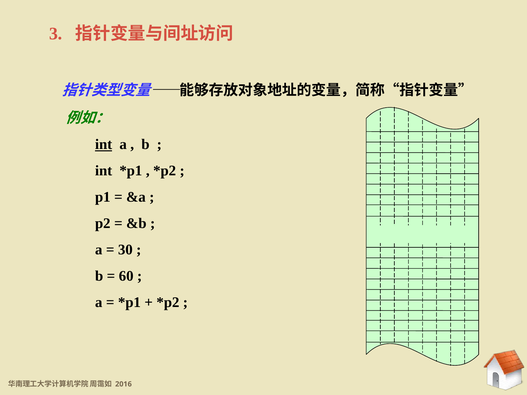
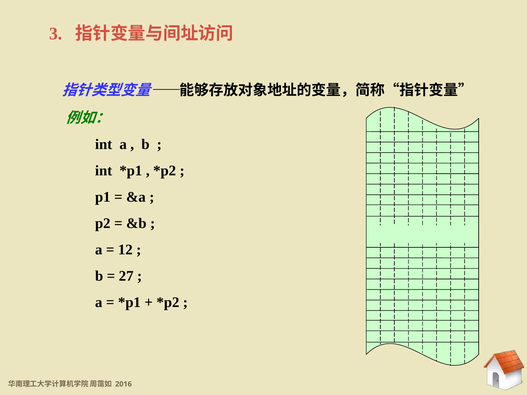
int underline: present -> none (104, 145)
30: 30 -> 12 (125, 250)
60: 60 -> 27 (126, 276)
